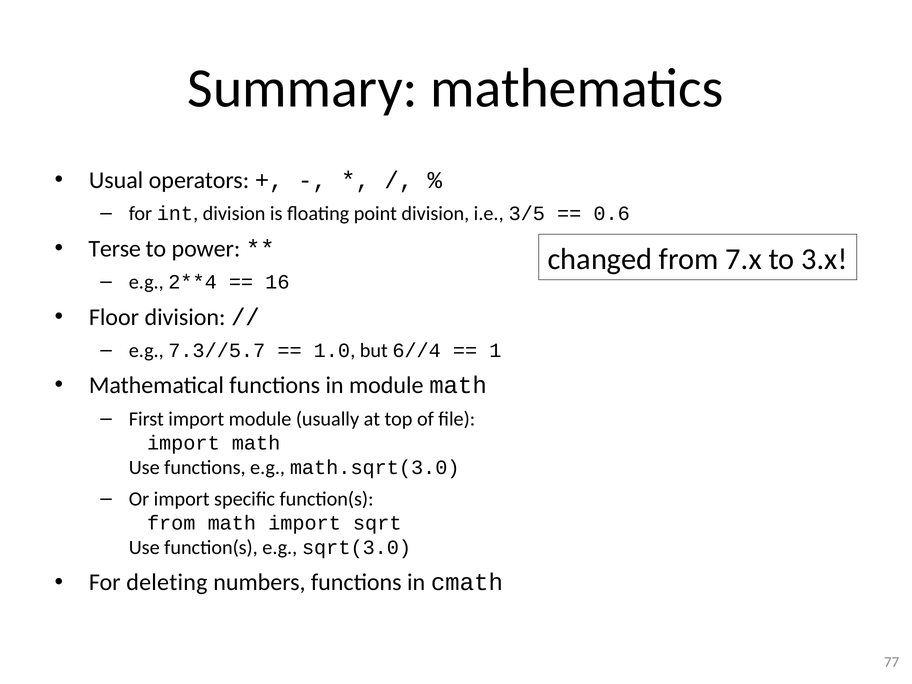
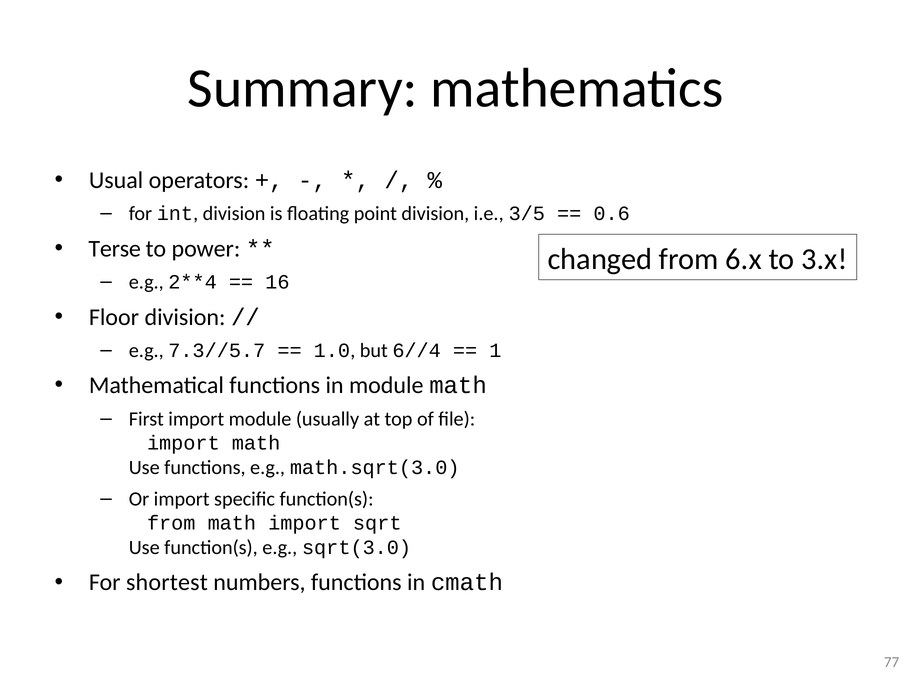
7.x: 7.x -> 6.x (744, 259)
deleting: deleting -> shortest (167, 583)
